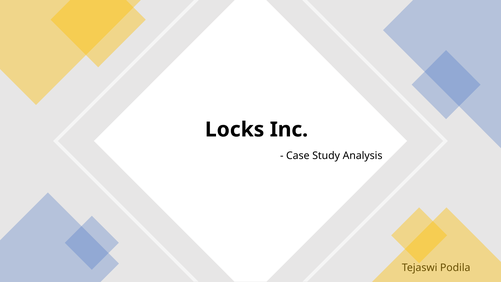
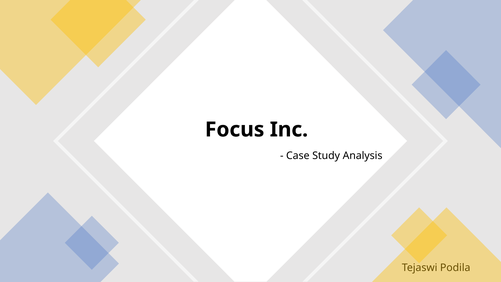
Locks: Locks -> Focus (235, 129)
